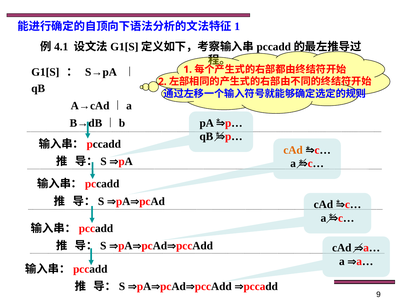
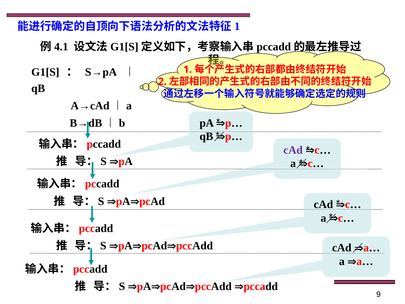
cAd colour: orange -> purple (293, 150)
